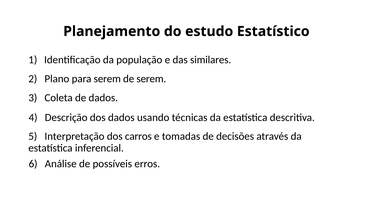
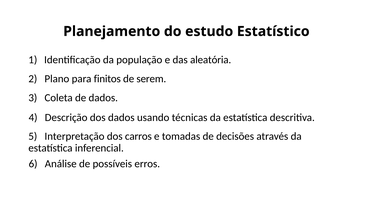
similares: similares -> aleatória (211, 60)
para serem: serem -> finitos (107, 79)
